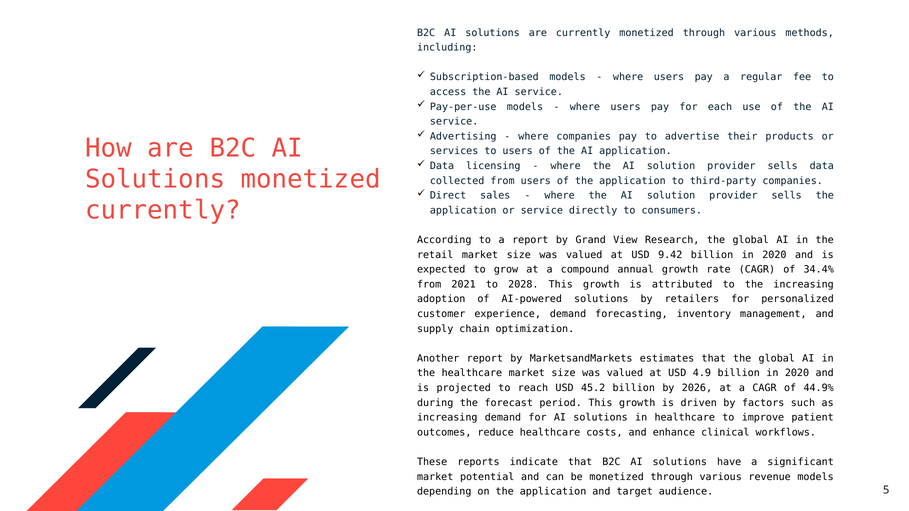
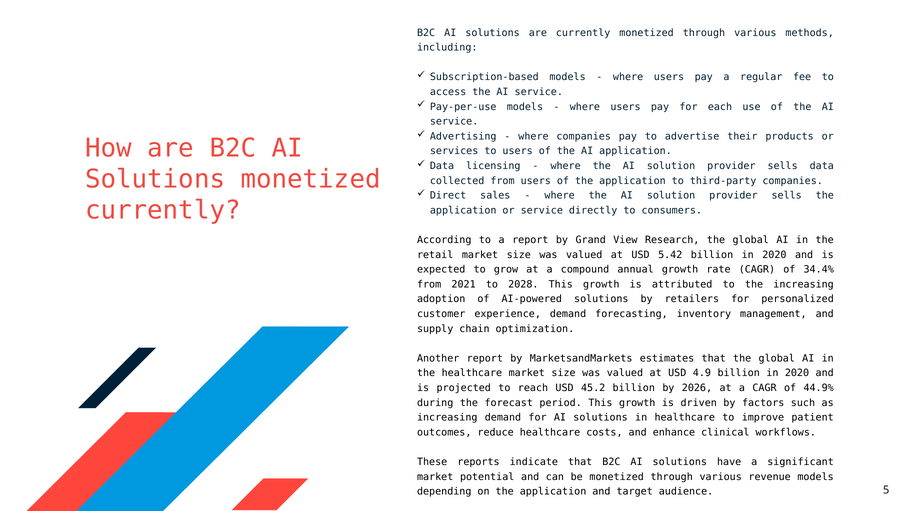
9.42: 9.42 -> 5.42 (670, 255)
